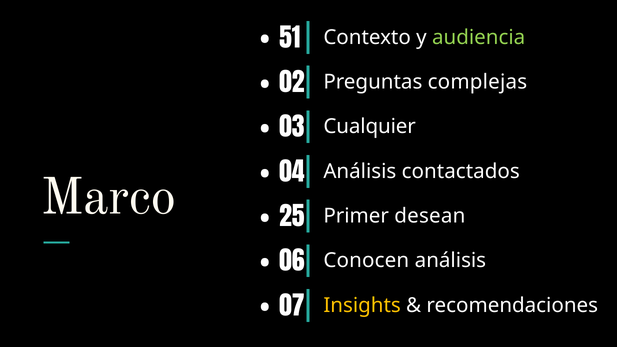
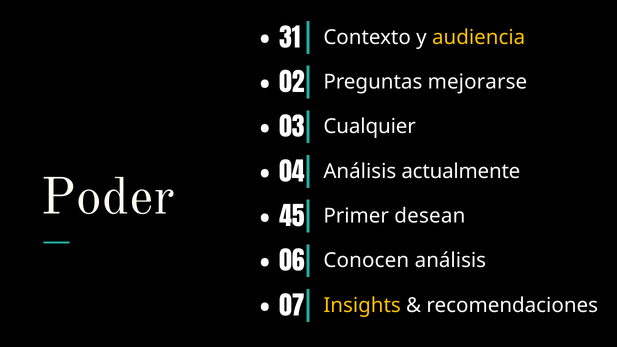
51: 51 -> 31 (290, 39)
audiencia colour: light green -> yellow (479, 37)
complejas: complejas -> mejorarse (477, 82)
contactados: contactados -> actualmente (461, 171)
Marco: Marco -> Poder (108, 197)
25: 25 -> 45 (292, 218)
